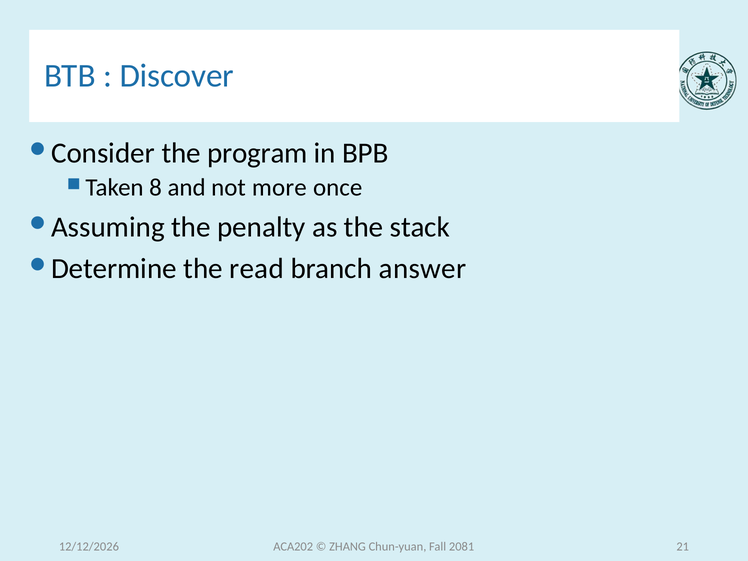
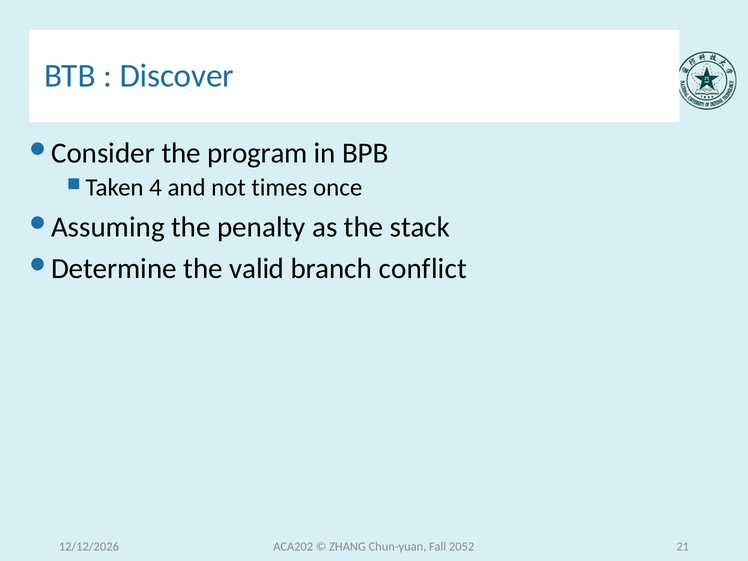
8: 8 -> 4 (155, 187)
more: more -> times (279, 187)
read: read -> valid (257, 269)
answer: answer -> conflict (423, 269)
2081: 2081 -> 2052 (462, 546)
